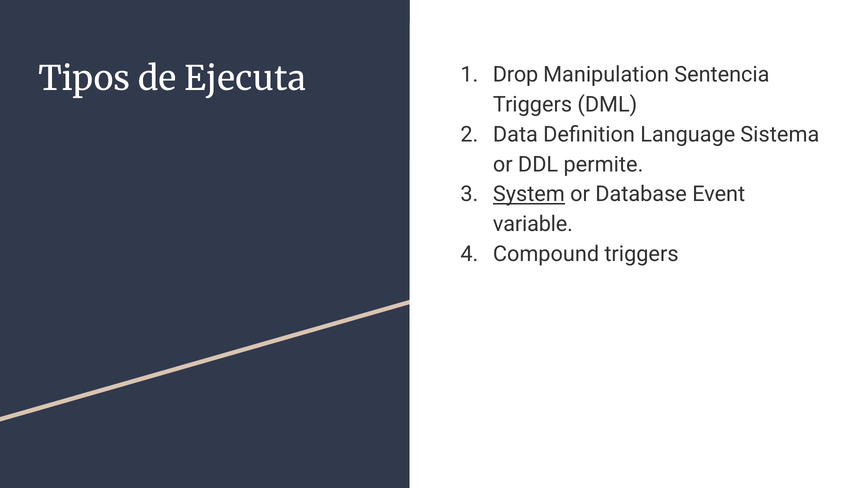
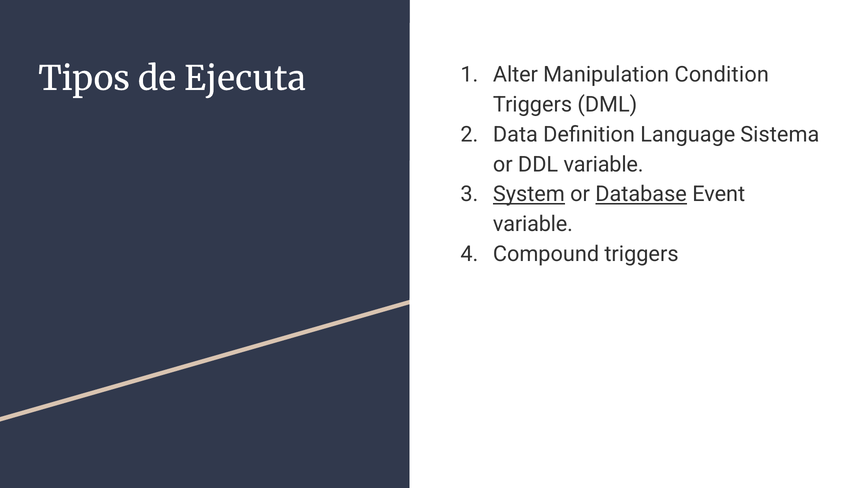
Drop: Drop -> Alter (515, 75)
Sentencia: Sentencia -> Condition (722, 75)
DDL permite: permite -> variable (604, 164)
Database underline: none -> present (641, 194)
